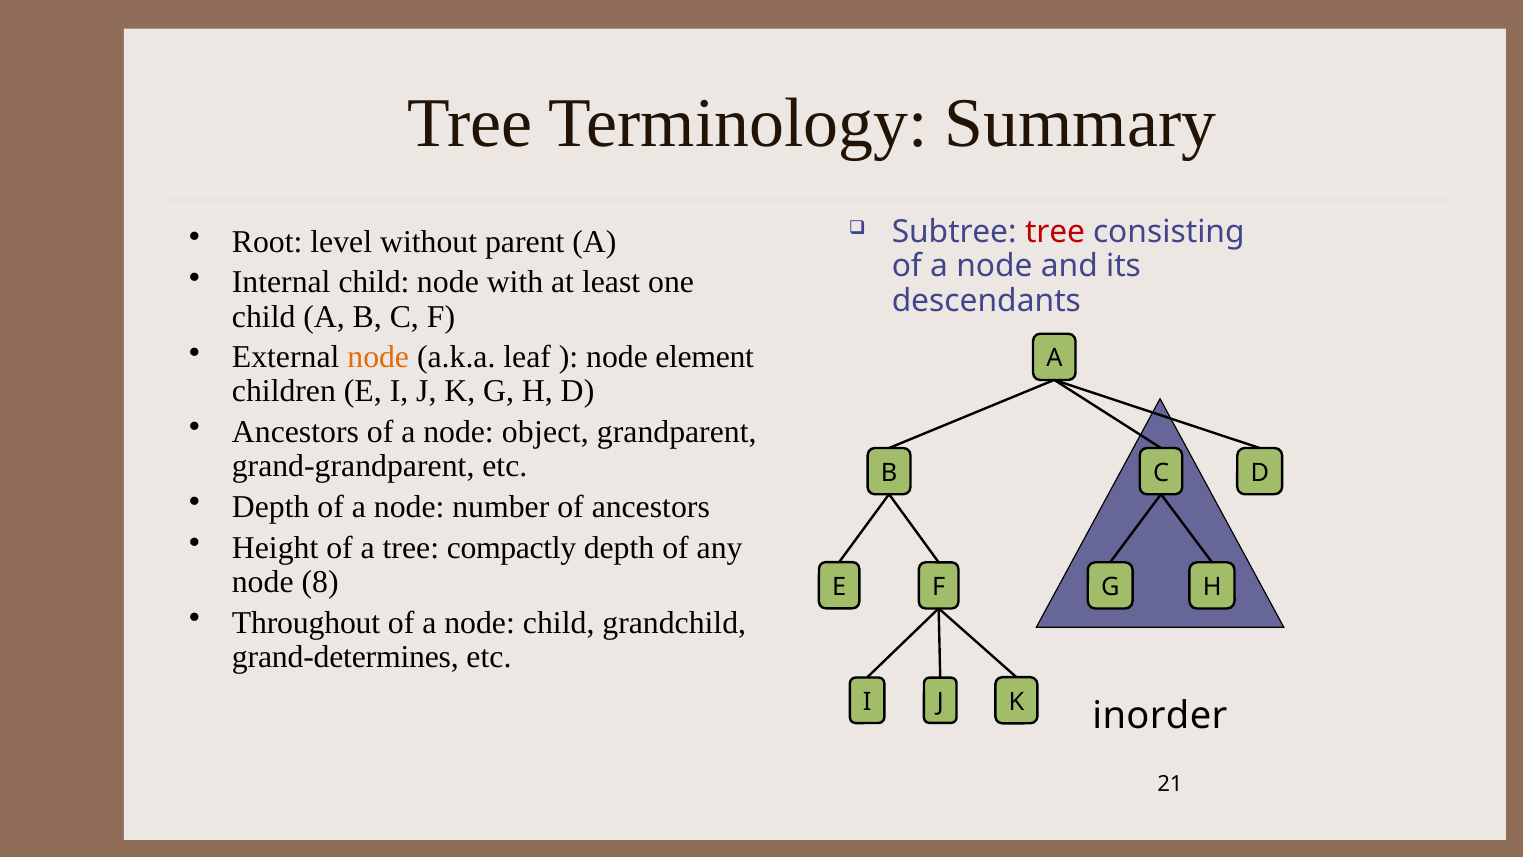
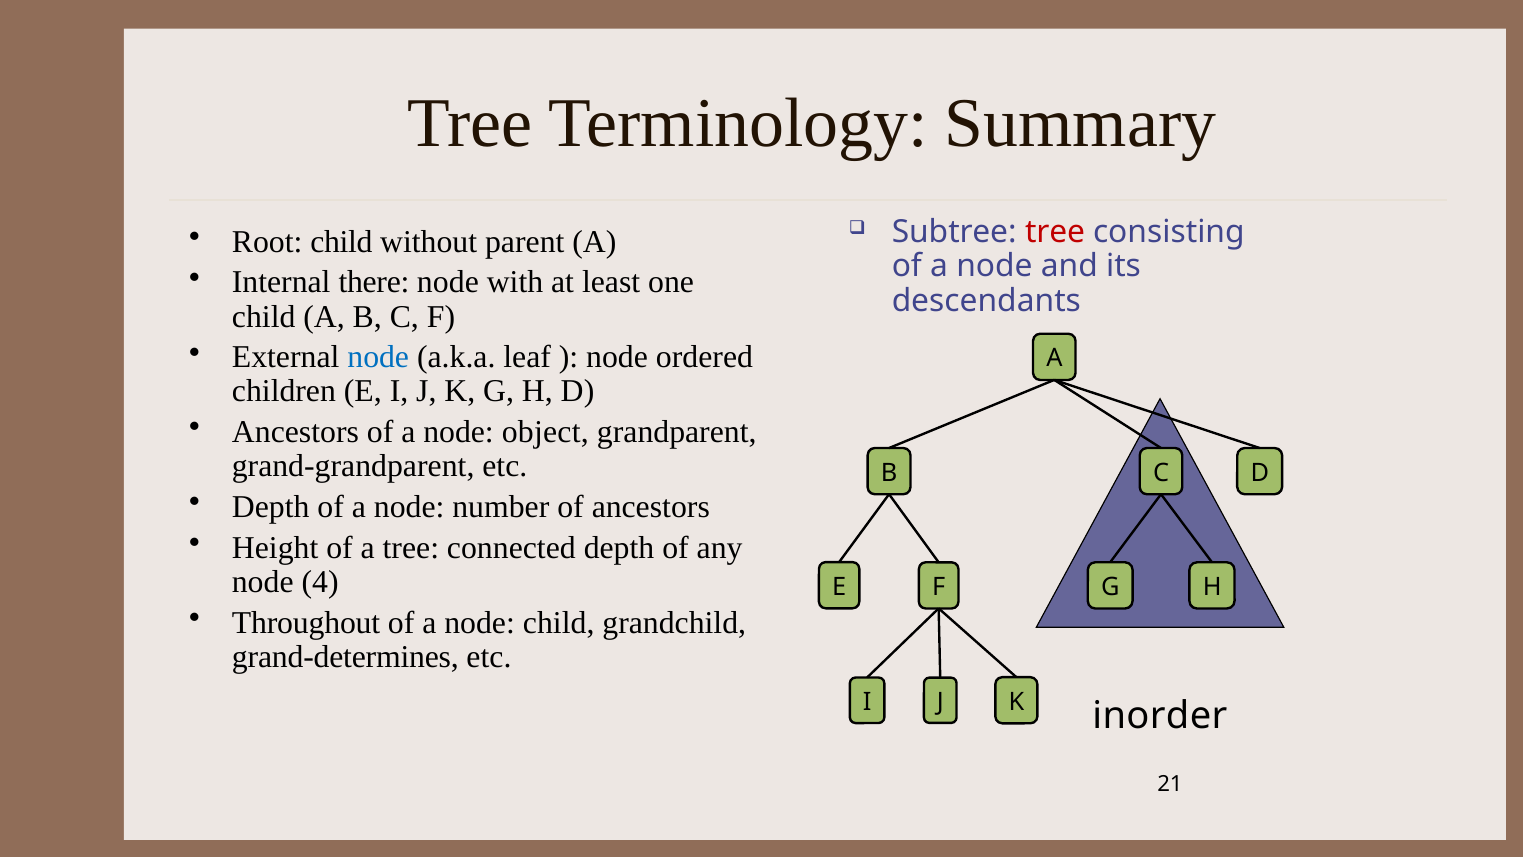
Root level: level -> child (341, 242)
Internal child: child -> there (374, 282)
node colour: orange -> blue (378, 357)
element: element -> ordered (705, 357)
compactly: compactly -> connected (511, 547)
8: 8 -> 4 (320, 582)
